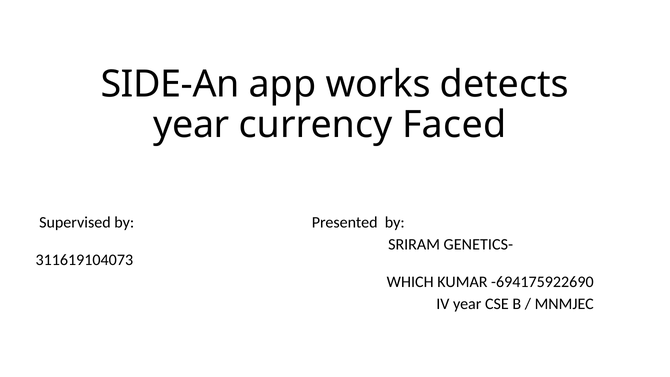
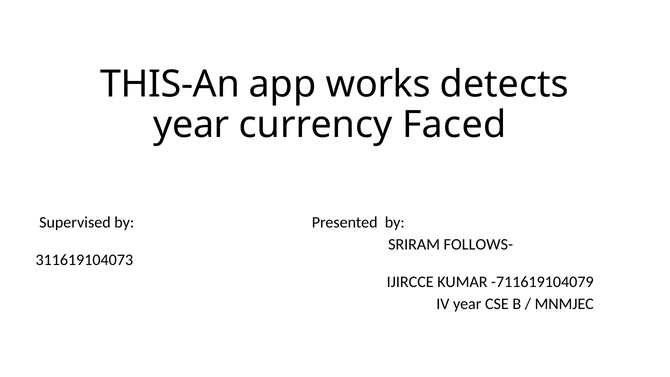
SIDE-An: SIDE-An -> THIS-An (170, 84)
GENETICS-: GENETICS- -> FOLLOWS- (478, 244)
WHICH: WHICH -> IJIRCCE (410, 282)
-694175922690: -694175922690 -> -711619104079 (542, 282)
